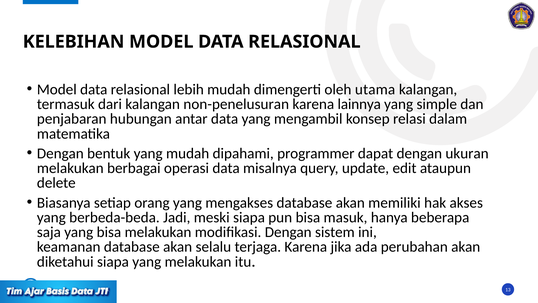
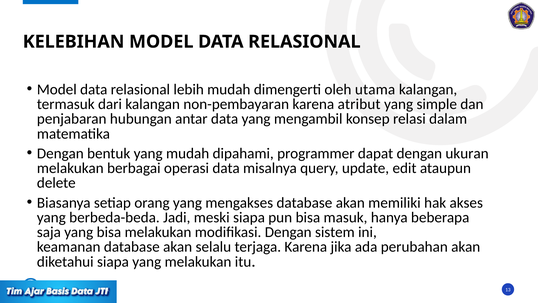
non-penelusuran: non-penelusuran -> non-pembayaran (236, 104)
lainnya: lainnya -> atribut (359, 104)
